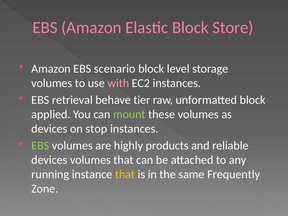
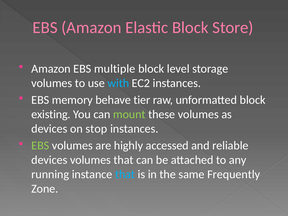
scenario: scenario -> multiple (115, 69)
with colour: pink -> light blue (118, 83)
retrieval: retrieval -> memory (72, 100)
applied: applied -> existing (51, 114)
products: products -> accessed (167, 146)
that colour: yellow -> light blue (125, 174)
